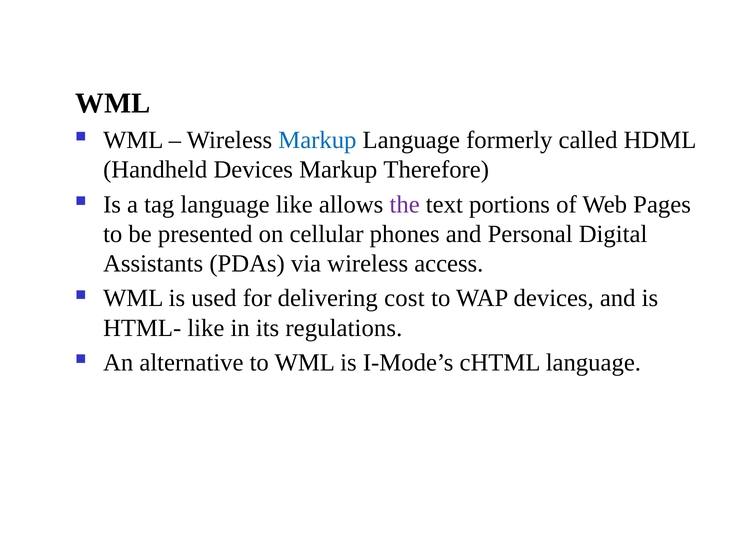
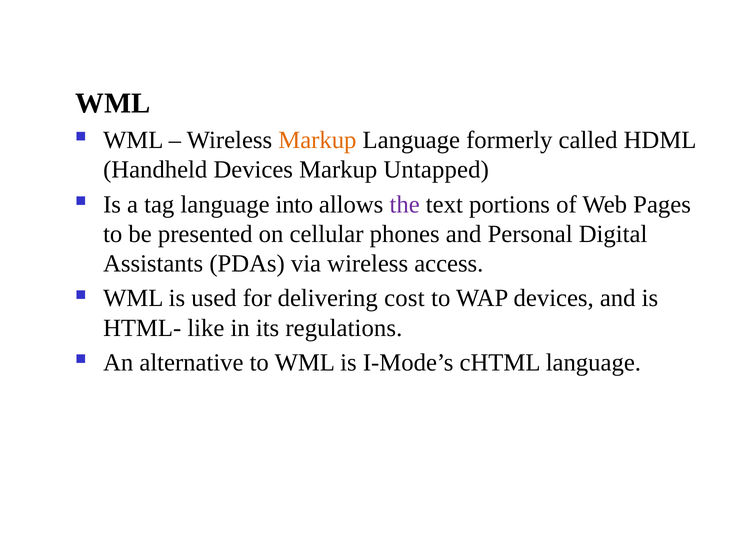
Markup colour: blue -> orange (317, 140)
Therefore: Therefore -> Untapped (436, 170)
language like: like -> into (294, 204)
